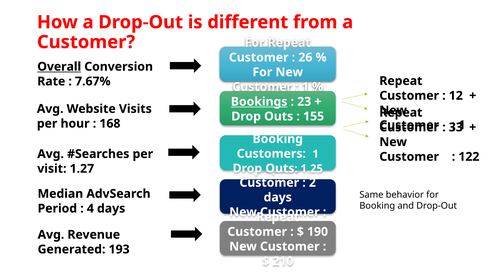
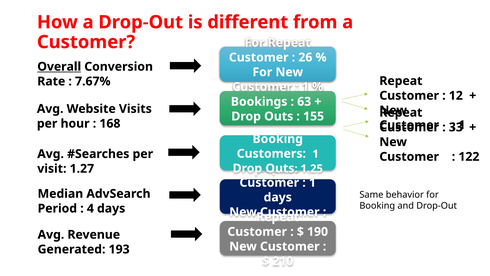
Bookings underline: present -> none (259, 102)
23: 23 -> 63 (304, 102)
2: 2 -> 1 (312, 182)
